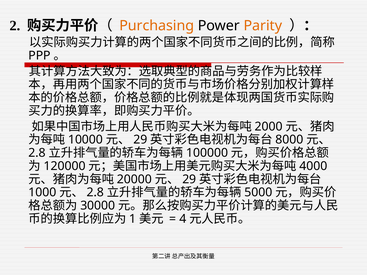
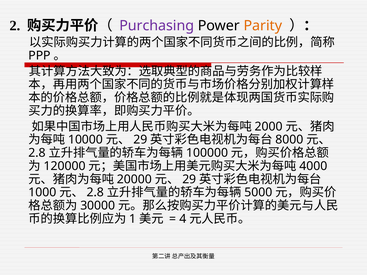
Purchasing colour: orange -> purple (157, 26)
